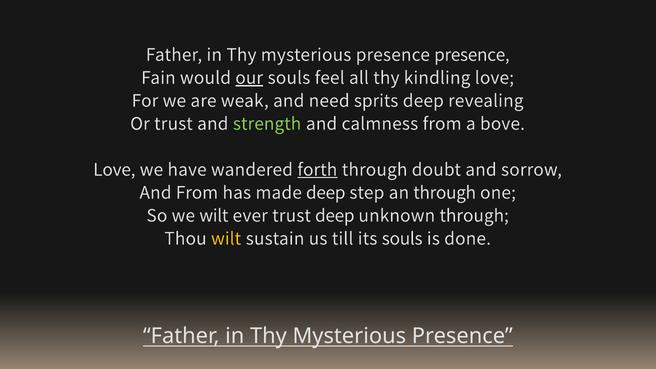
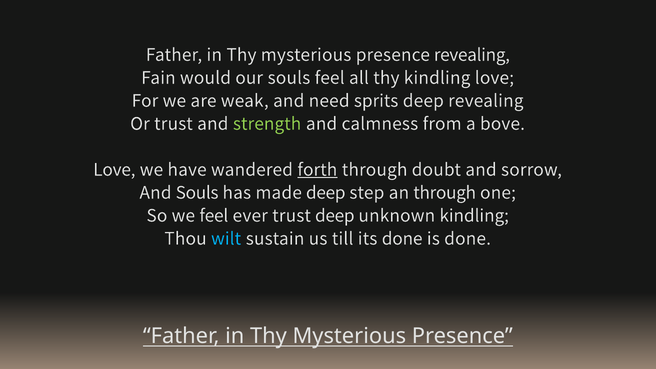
presence presence: presence -> revealing (472, 54)
our underline: present -> none (249, 77)
And From: From -> Souls (197, 192)
we wilt: wilt -> feel (214, 215)
unknown through: through -> kindling (474, 215)
wilt colour: yellow -> light blue (226, 238)
its souls: souls -> done (402, 238)
